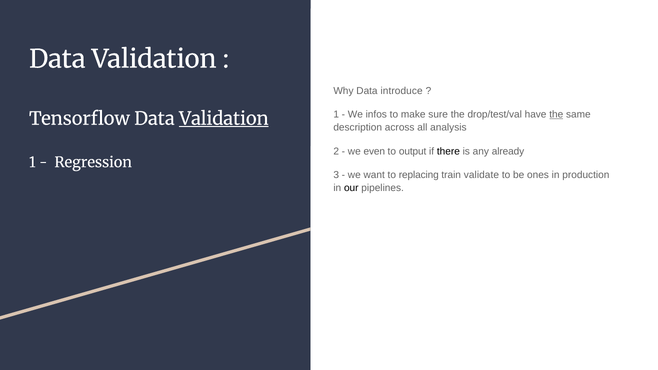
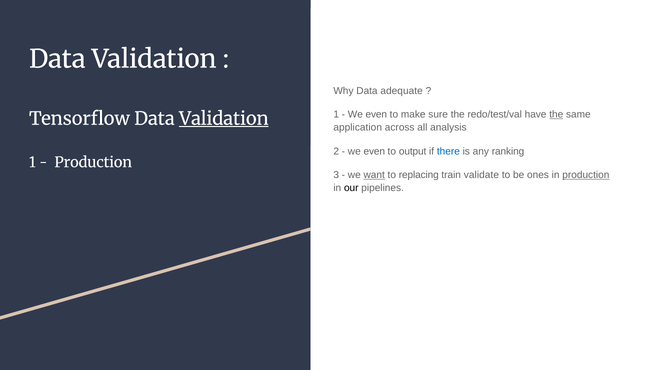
introduce: introduce -> adequate (402, 91)
infos: infos -> even (376, 115)
drop/test/val: drop/test/val -> redo/test/val (495, 115)
description: description -> application (358, 127)
there colour: black -> blue (448, 151)
already: already -> ranking (508, 151)
Regression: Regression -> Production (93, 162)
want underline: none -> present (374, 175)
production underline: none -> present (586, 175)
